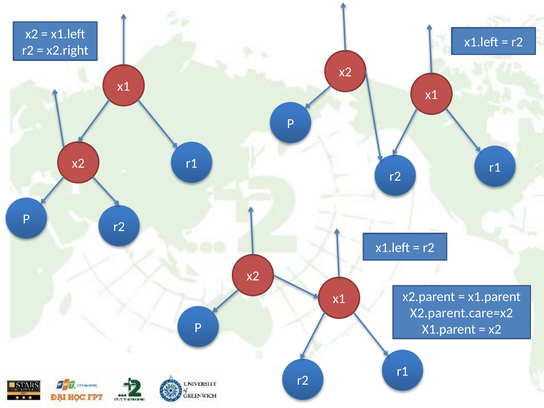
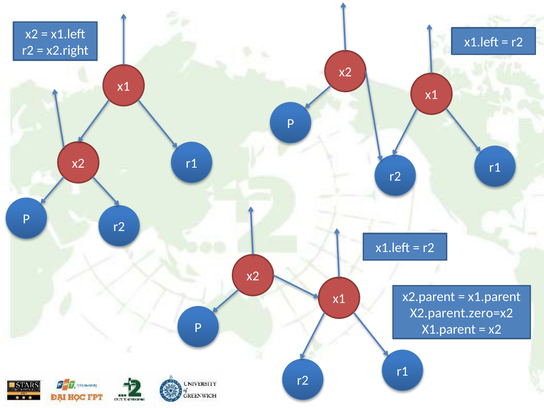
X2.parent.care=x2: X2.parent.care=x2 -> X2.parent.zero=x2 (462, 313)
